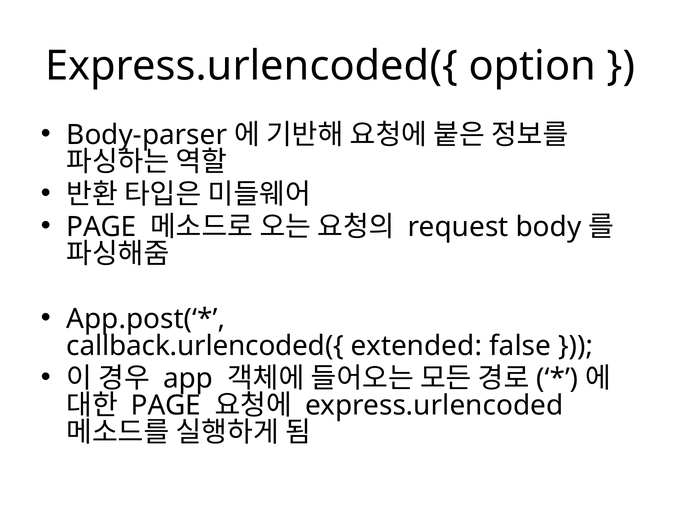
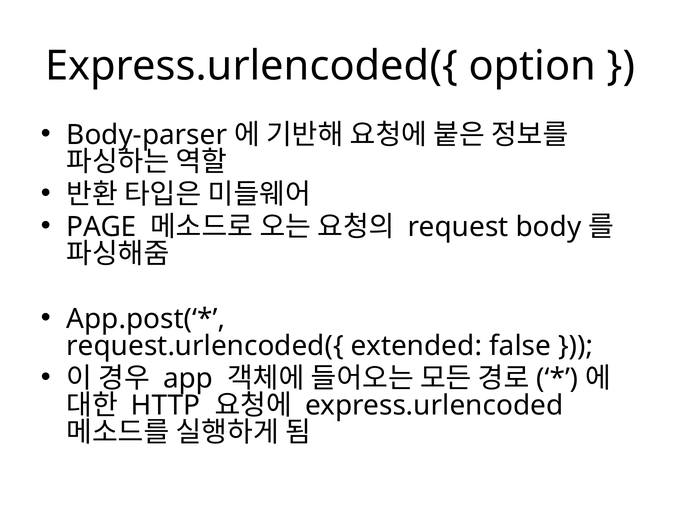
callback.urlencoded({: callback.urlencoded({ -> request.urlencoded({ (205, 346)
PAGE: PAGE -> HTTP (166, 405)
